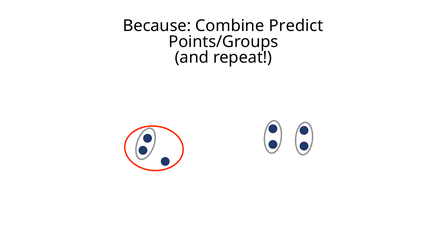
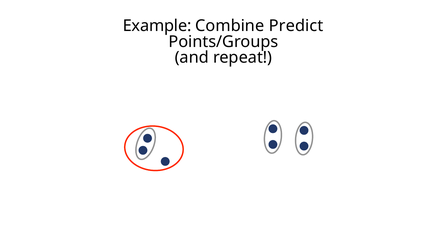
Because: Because -> Example (157, 26)
